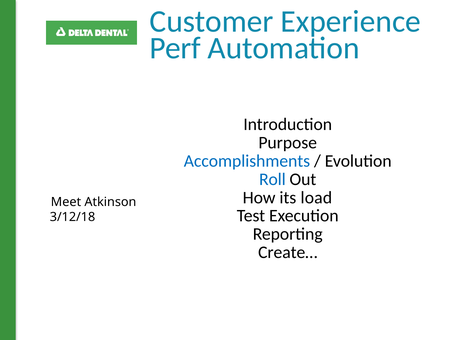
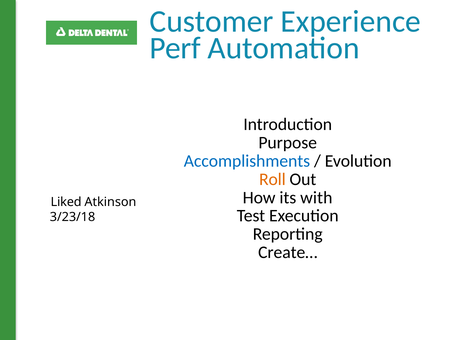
Roll colour: blue -> orange (272, 179)
load: load -> with (316, 197)
Meet: Meet -> Liked (66, 202)
3/12/18: 3/12/18 -> 3/23/18 (73, 217)
